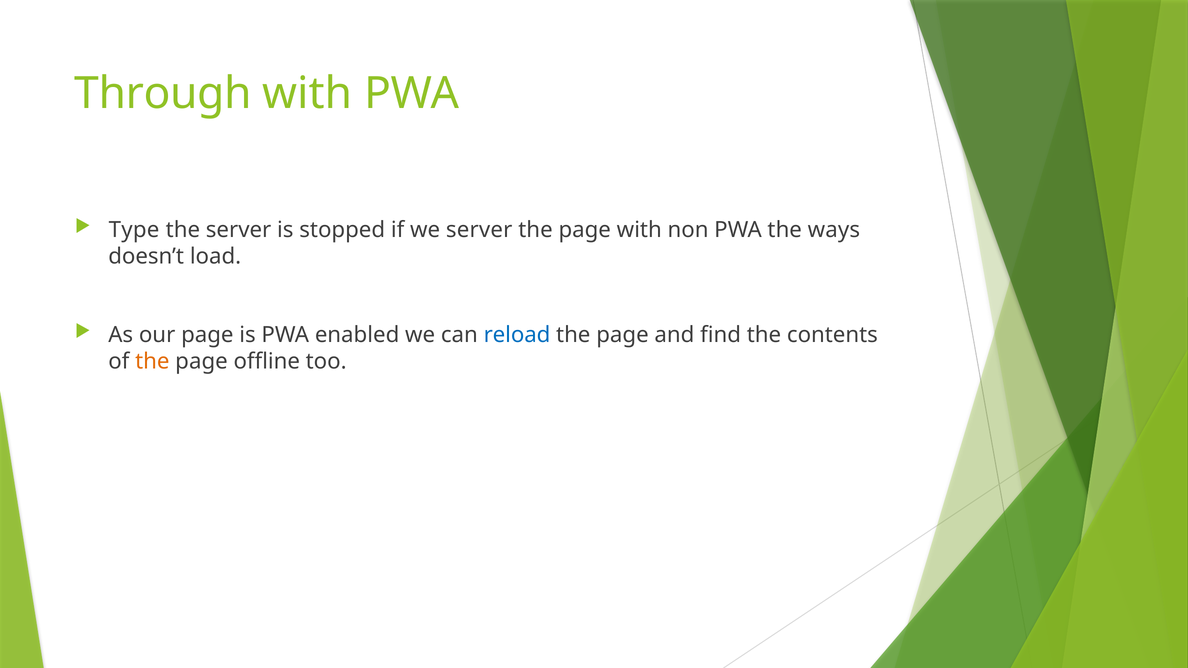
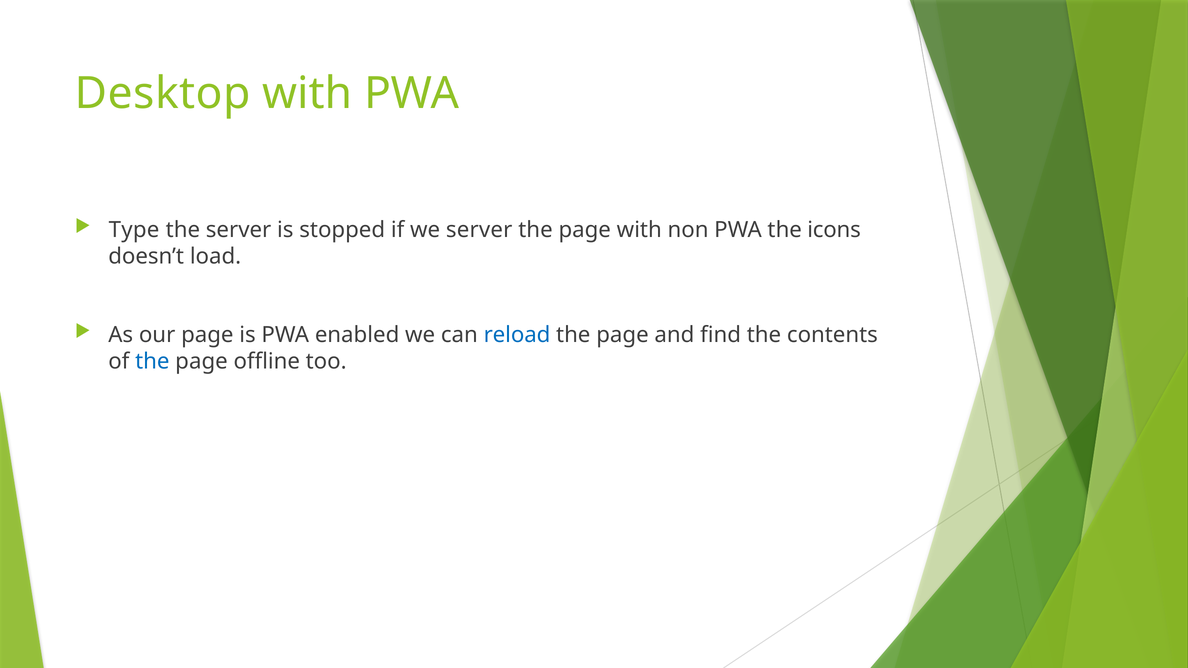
Through: Through -> Desktop (163, 94)
ways: ways -> icons (834, 230)
the colour: orange -> blue (152, 362)
